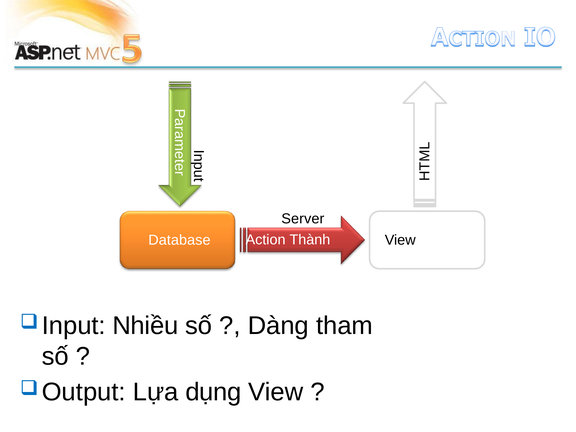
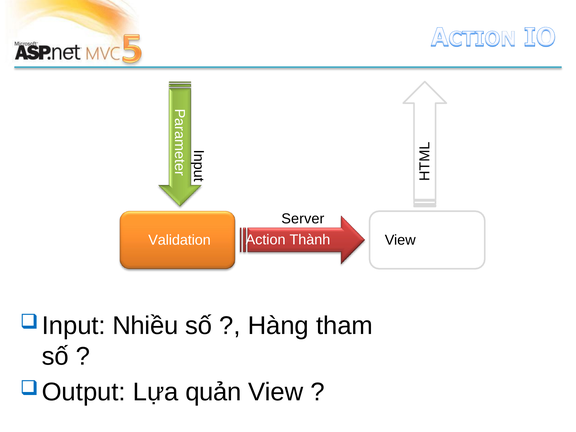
Database: Database -> Validation (180, 240)
Dàng: Dàng -> Hàng (278, 326)
dụng: dụng -> quản (213, 392)
